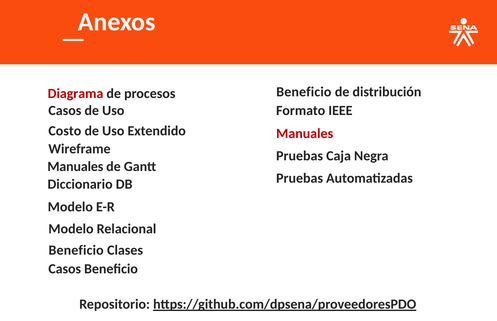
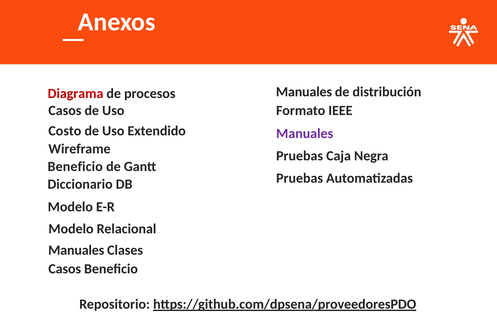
Beneficio: Beneficio -> Manuales (304, 92)
Manuales colour: red -> purple (305, 133)
Manuales: Manuales -> Beneficio (75, 167)
Beneficio: Beneficio -> Manuales (76, 250)
